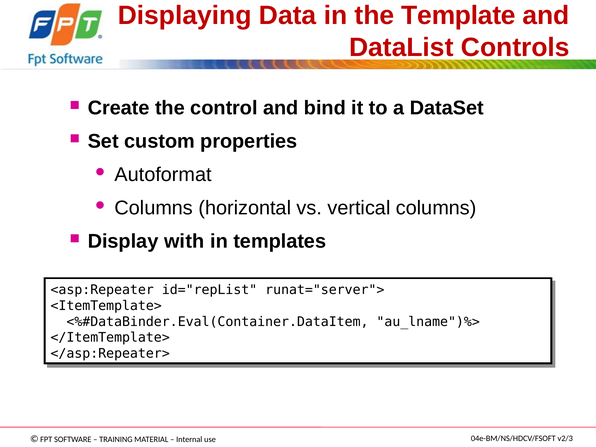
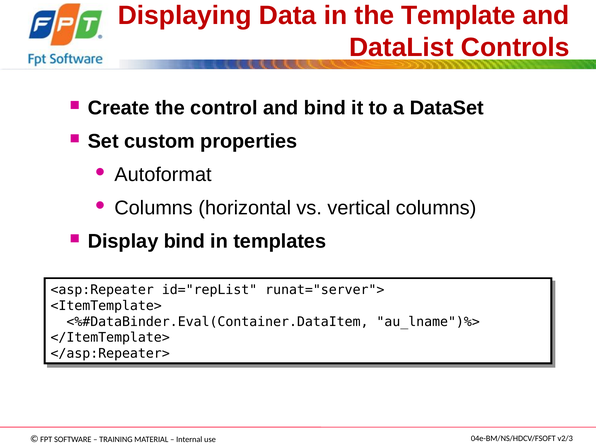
Display with: with -> bind (184, 241)
